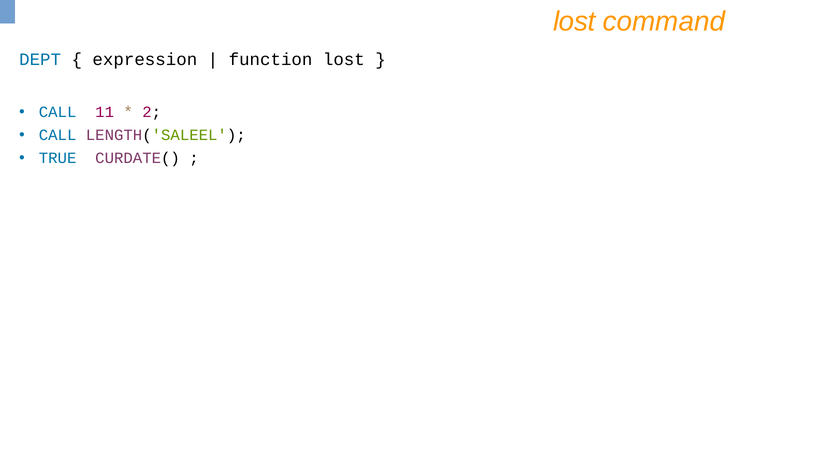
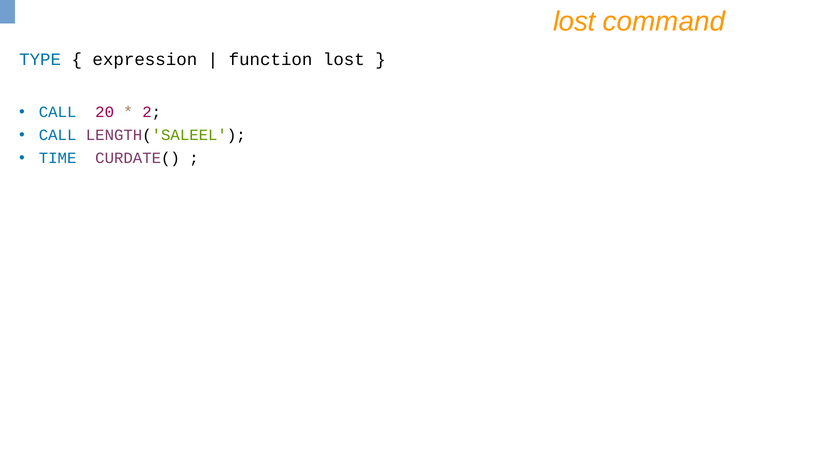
DEPT: DEPT -> TYPE (40, 60)
11: 11 -> 20 (105, 112)
TRUE: TRUE -> TIME (58, 158)
